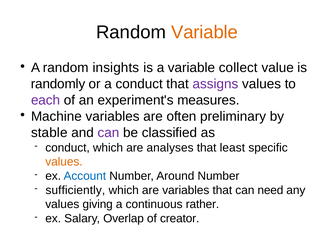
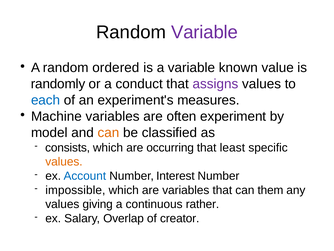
Variable colour: orange -> purple (205, 32)
insights: insights -> ordered (116, 68)
collect: collect -> known (238, 68)
each colour: purple -> blue (46, 100)
preliminary: preliminary -> experiment (233, 116)
stable: stable -> model (49, 132)
can colour: purple -> orange (108, 132)
conduct: conduct -> consists (68, 147)
analyses: analyses -> occurring (170, 147)
Around: Around -> Interest (175, 176)
sufficiently: sufficiently -> impossible (75, 190)
need: need -> them (270, 190)
